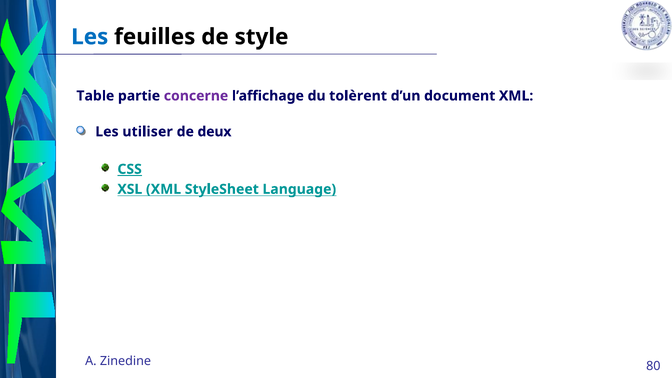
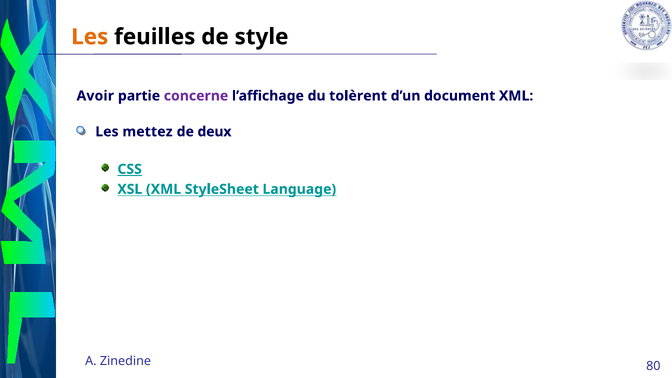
Les colour: blue -> orange (90, 37)
Table: Table -> Avoir (95, 96)
utiliser: utiliser -> mettez (148, 132)
